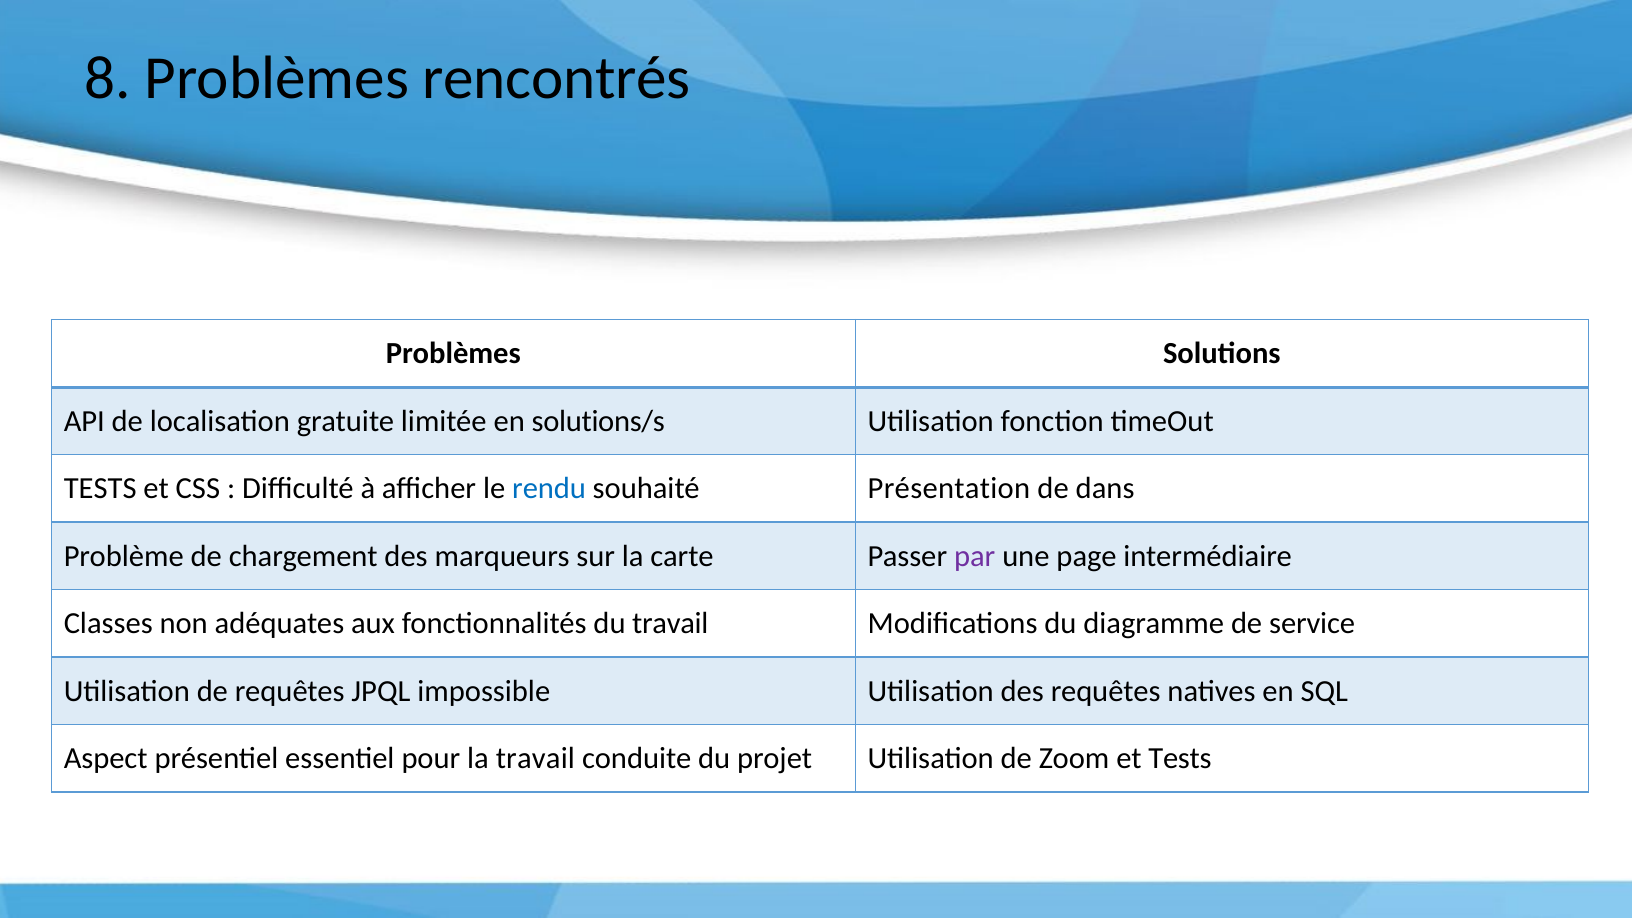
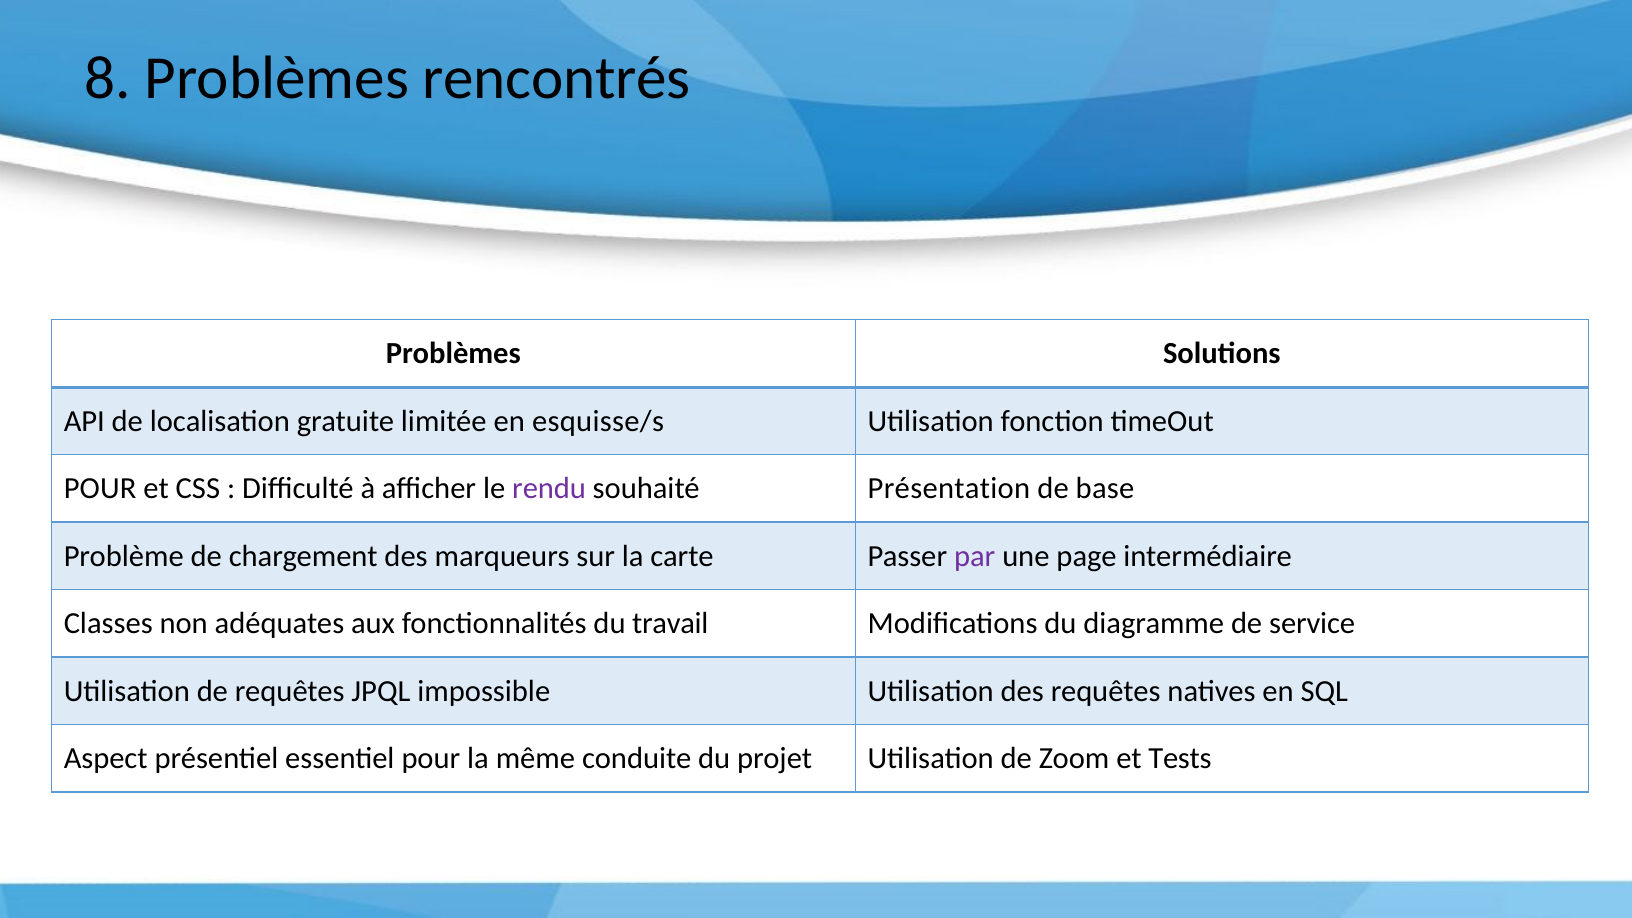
solutions/s: solutions/s -> esquisse/s (598, 421)
TESTS: TESTS -> POUR (100, 489)
rendu colour: blue -> purple (549, 489)
dans: dans -> base (1105, 489)
la travail: travail -> même (535, 759)
